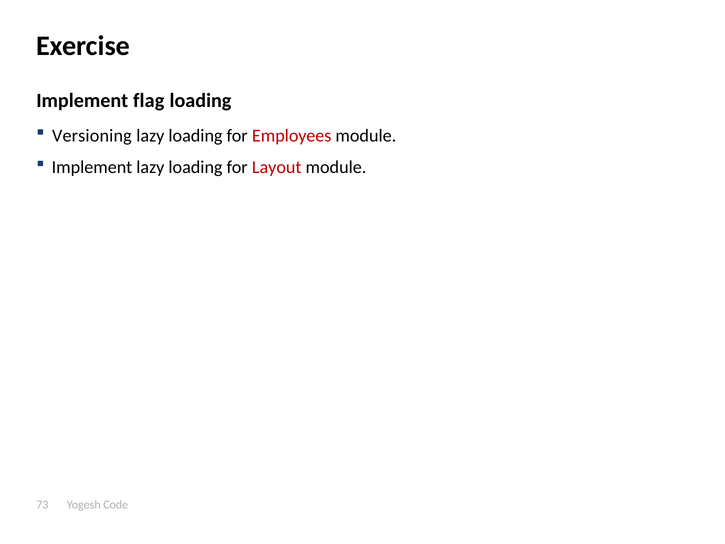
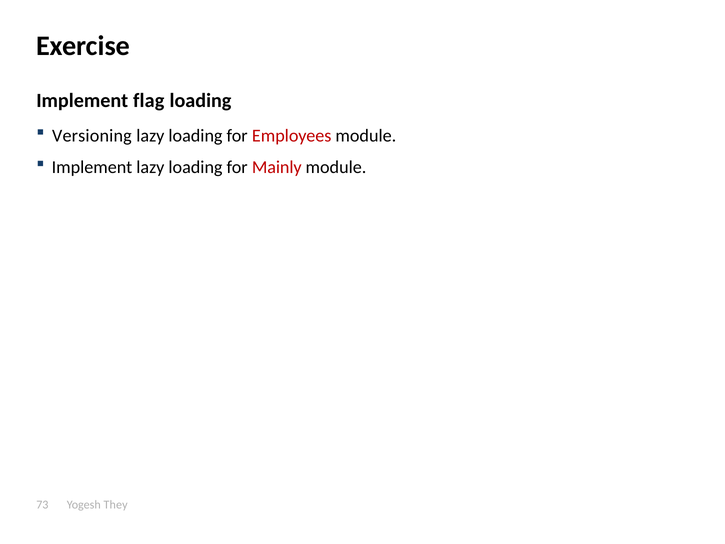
Layout: Layout -> Mainly (277, 167)
Code: Code -> They (116, 505)
